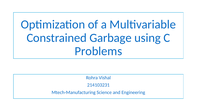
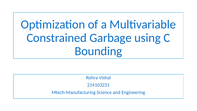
Problems: Problems -> Bounding (98, 51)
